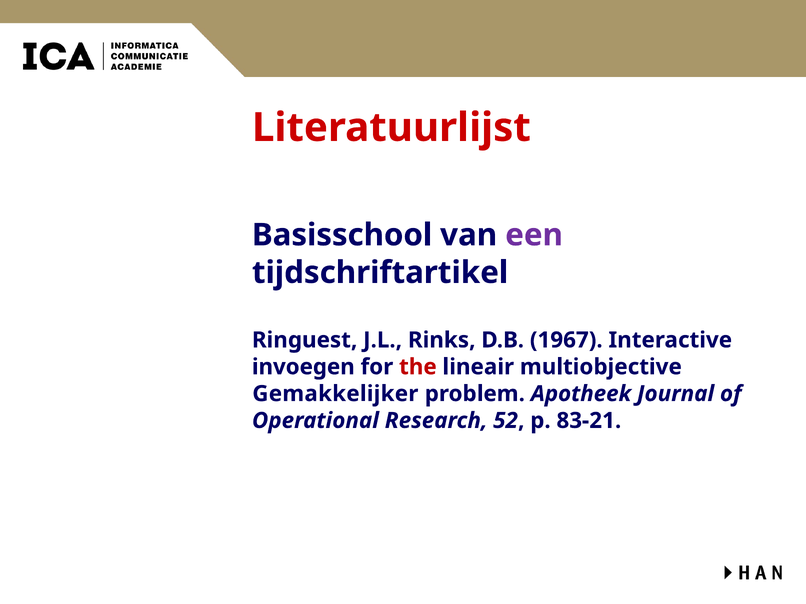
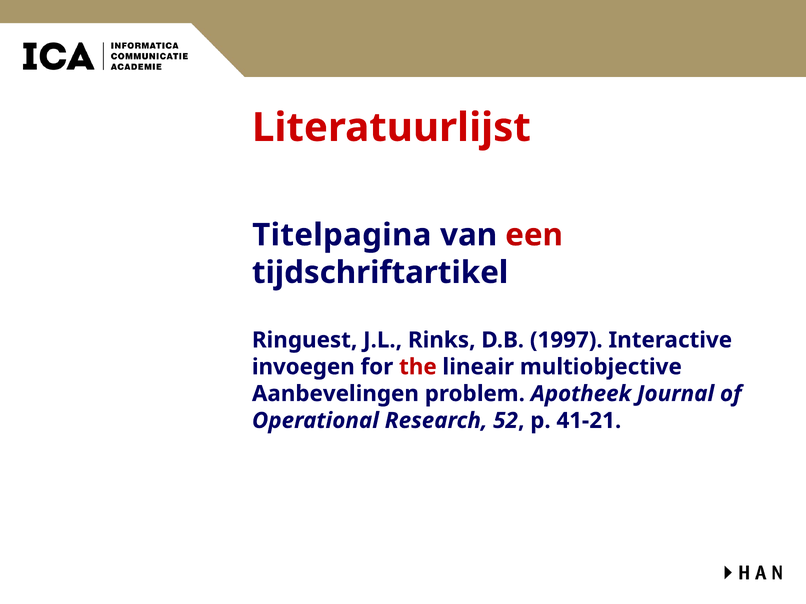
Basisschool: Basisschool -> Titelpagina (342, 235)
een colour: purple -> red (534, 235)
1967: 1967 -> 1997 (566, 340)
Gemakkelijker: Gemakkelijker -> Aanbevelingen (335, 394)
83-21: 83-21 -> 41-21 (589, 421)
